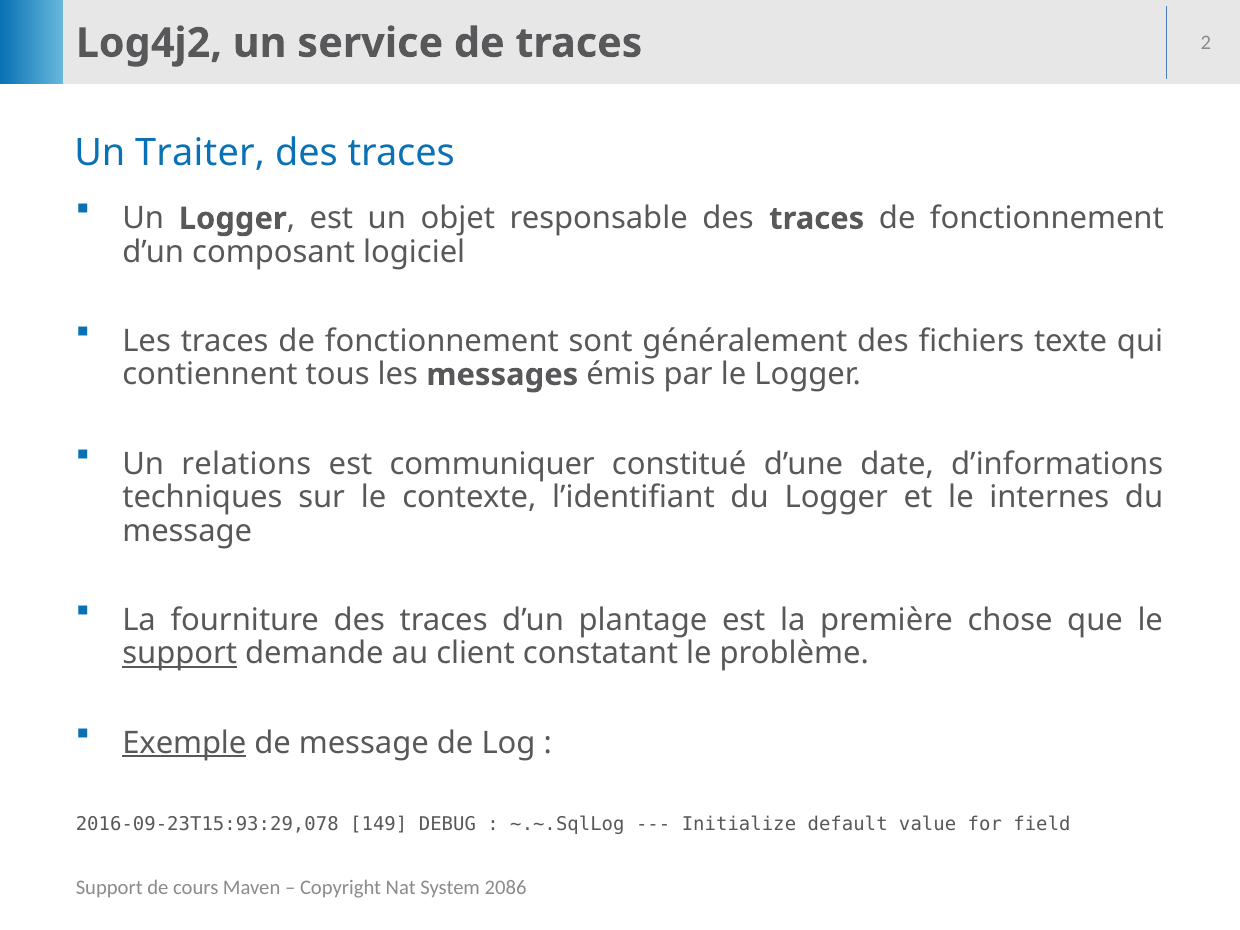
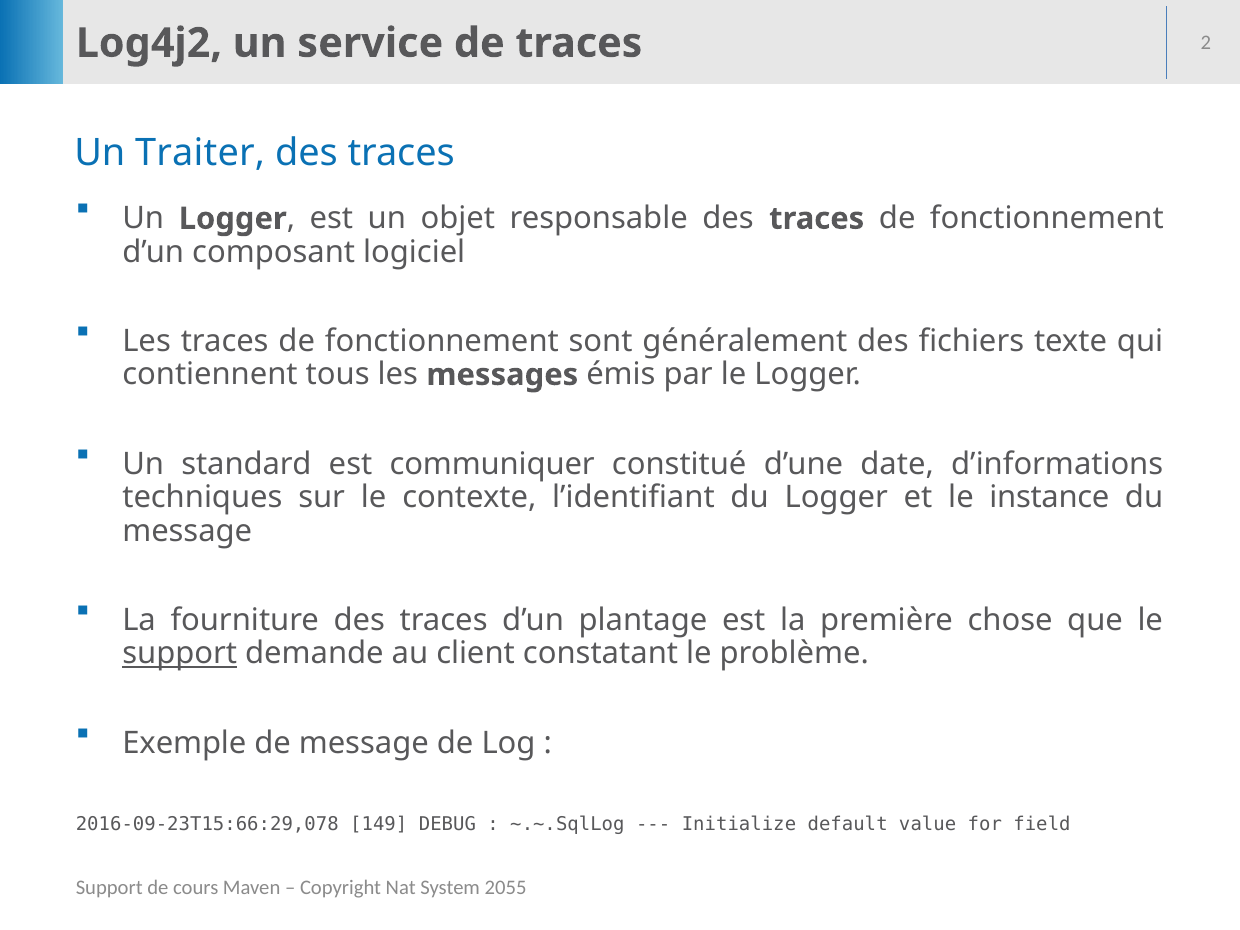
relations: relations -> standard (246, 464)
internes: internes -> instance (1049, 497)
Exemple underline: present -> none (184, 743)
2016-09-23T15:93:29,078: 2016-09-23T15:93:29,078 -> 2016-09-23T15:66:29,078 (207, 824)
2086: 2086 -> 2055 (506, 888)
